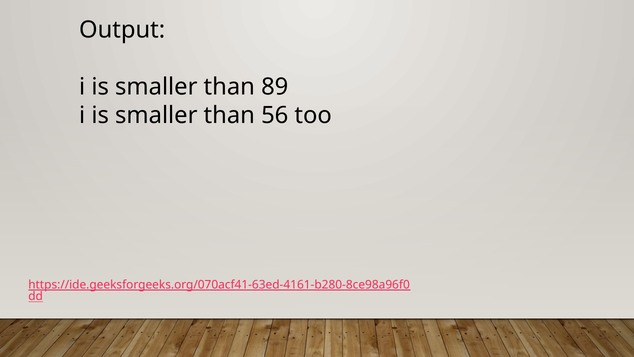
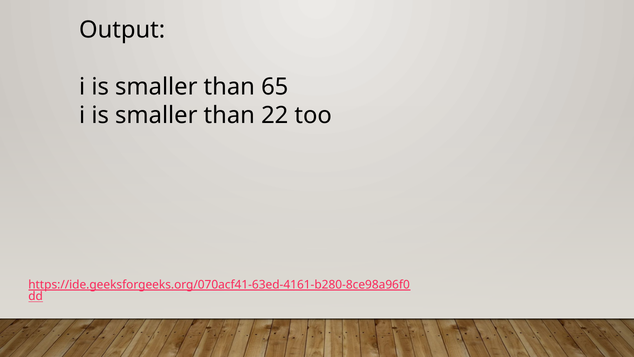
89: 89 -> 65 (275, 87)
56: 56 -> 22 (275, 115)
